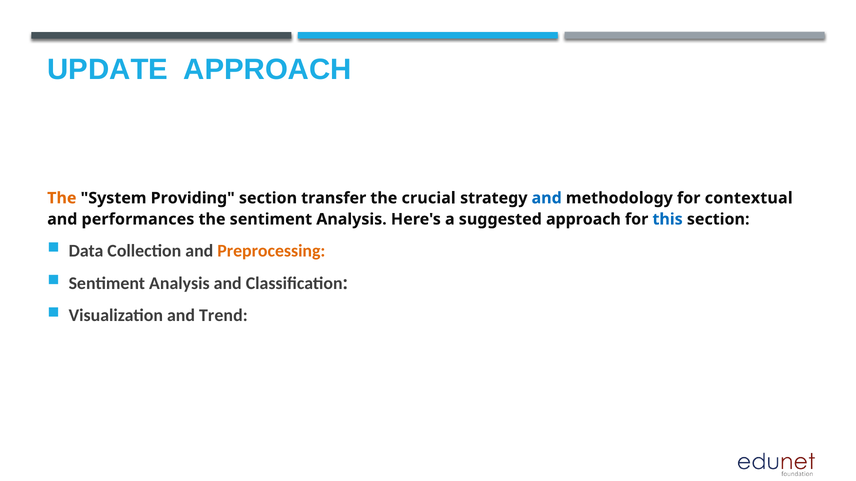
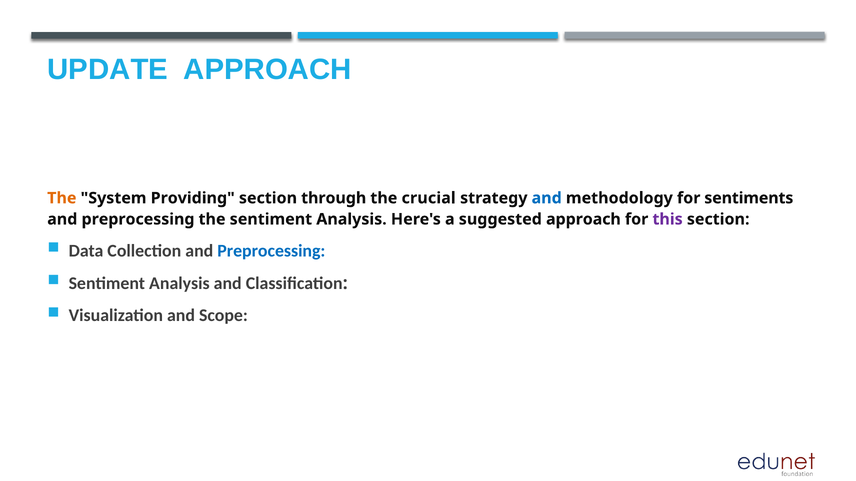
transfer: transfer -> through (334, 198)
contextual: contextual -> sentiments (749, 198)
performances: performances -> preprocessing (138, 219)
this colour: blue -> purple (668, 219)
Preprocessing colour: orange -> blue (271, 251)
Trend: Trend -> Scope (223, 316)
